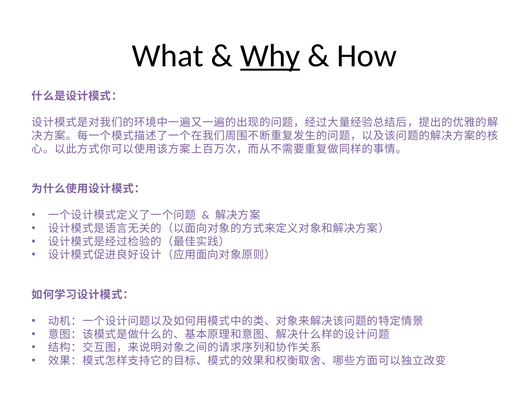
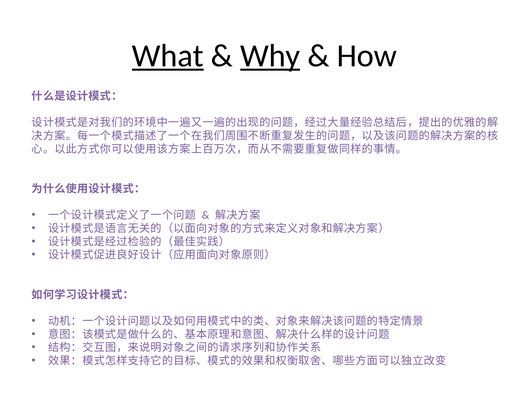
What underline: none -> present (168, 56)
